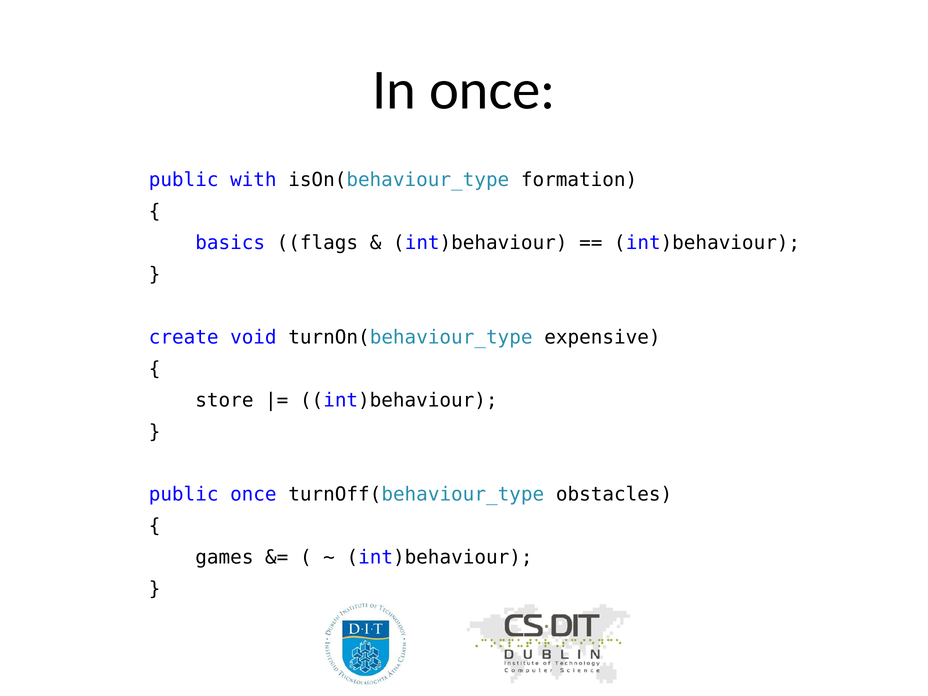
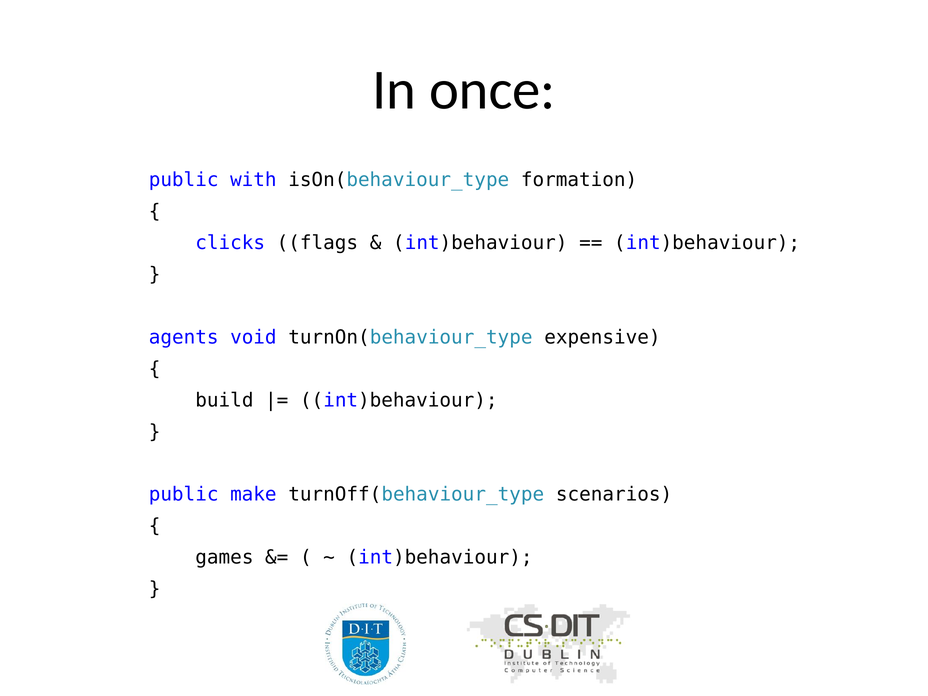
basics: basics -> clicks (230, 243)
create: create -> agents (184, 337)
store: store -> build (224, 400)
public once: once -> make (253, 495)
obstacles: obstacles -> scenarios (614, 495)
